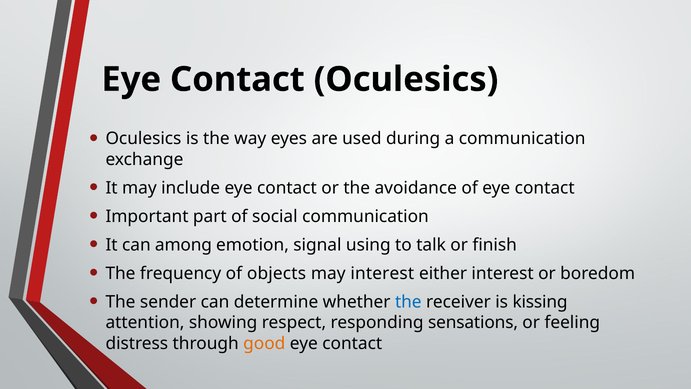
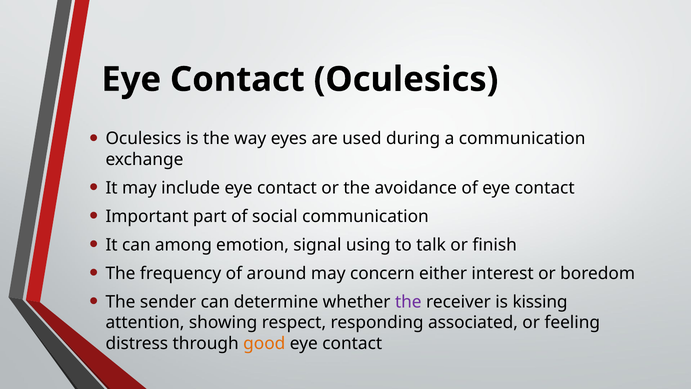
objects: objects -> around (276, 273)
may interest: interest -> concern (382, 273)
the colour: blue -> purple (408, 302)
sensations: sensations -> associated (473, 323)
